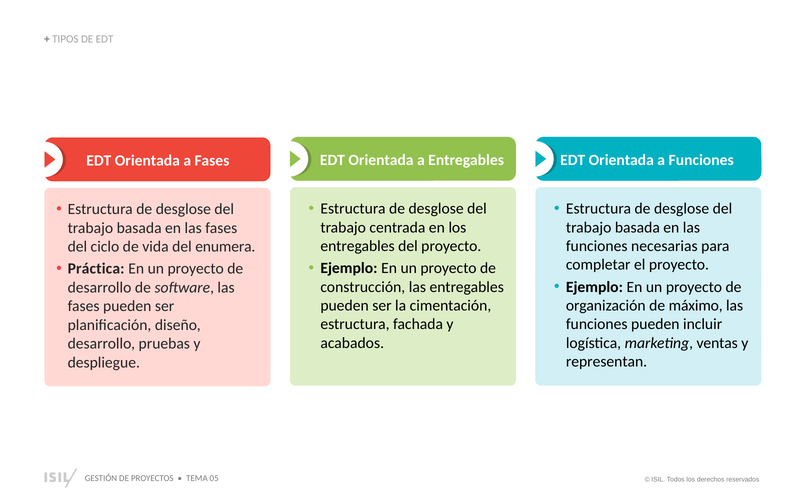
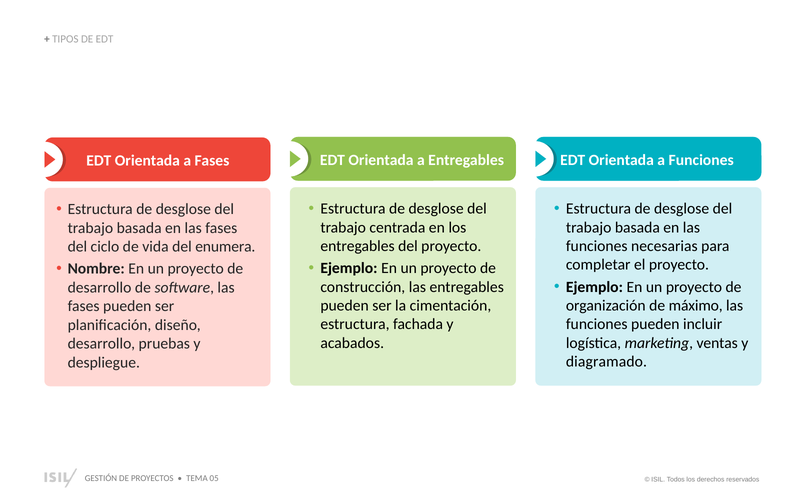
Práctica: Práctica -> Nombre (96, 269)
representan: representan -> diagramado (606, 362)
